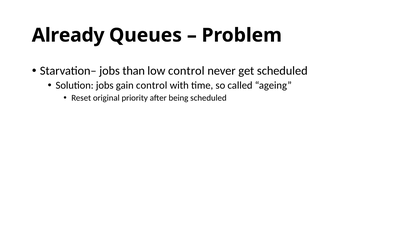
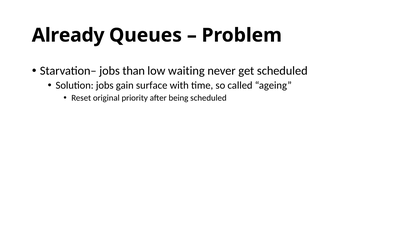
low control: control -> waiting (186, 71)
gain control: control -> surface (152, 85)
